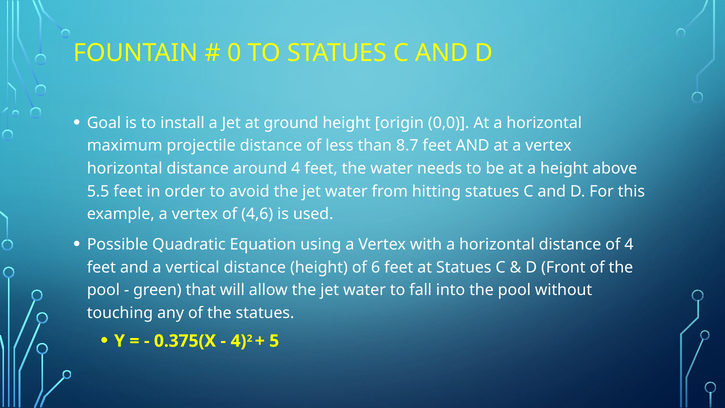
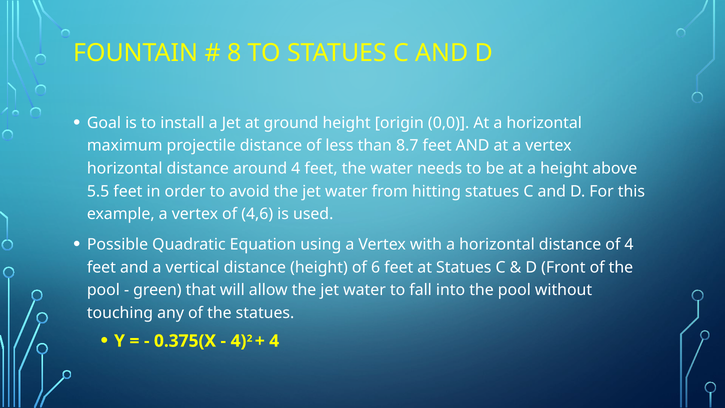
0: 0 -> 8 (234, 53)
5: 5 -> 4 (274, 341)
